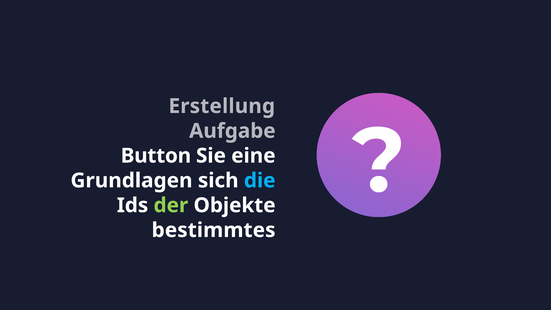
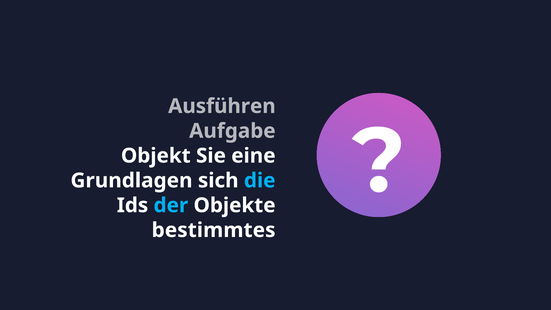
Erstellung: Erstellung -> Ausführen (222, 106)
Button: Button -> Objekt (156, 156)
der colour: light green -> light blue (171, 205)
